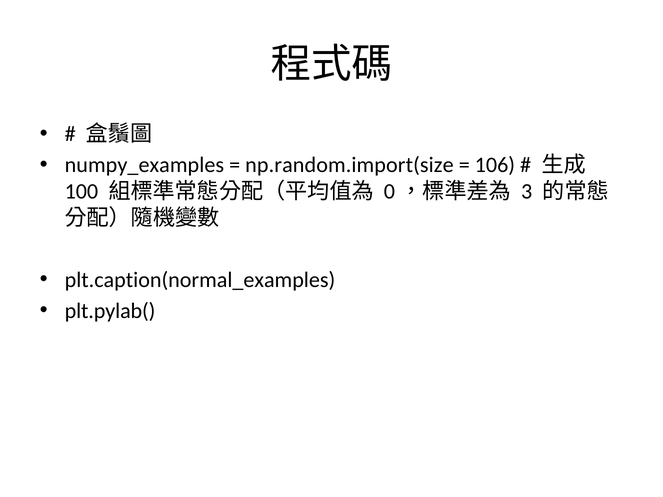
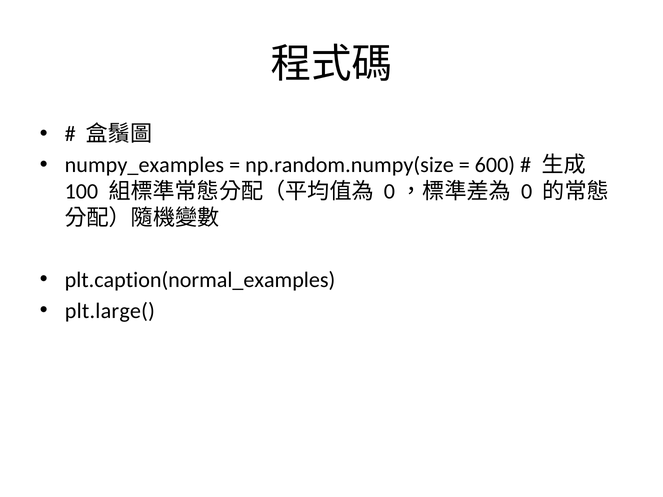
np.random.import(size: np.random.import(size -> np.random.numpy(size (349, 165)
106: 106 -> 600 (495, 165)
3: 3 -> 0 (527, 192)
plt.pylab(: plt.pylab( -> plt.large( (110, 311)
